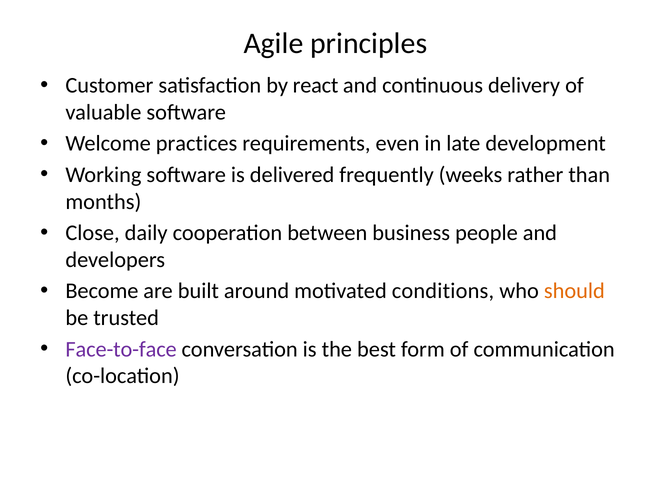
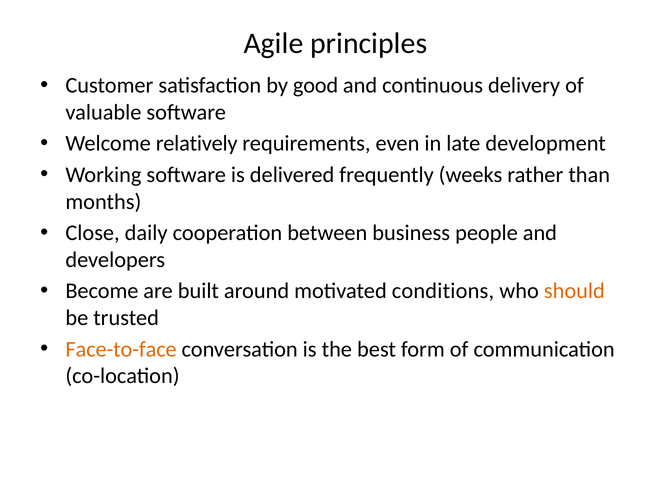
react: react -> good (316, 85)
practices: practices -> relatively (197, 144)
Face-to-face colour: purple -> orange (121, 349)
